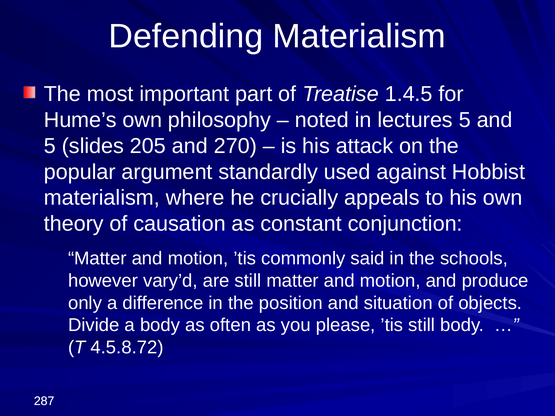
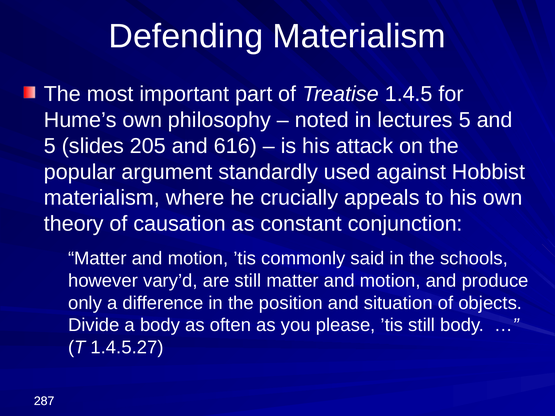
270: 270 -> 616 (235, 146)
4.5.8.72: 4.5.8.72 -> 1.4.5.27 (127, 348)
